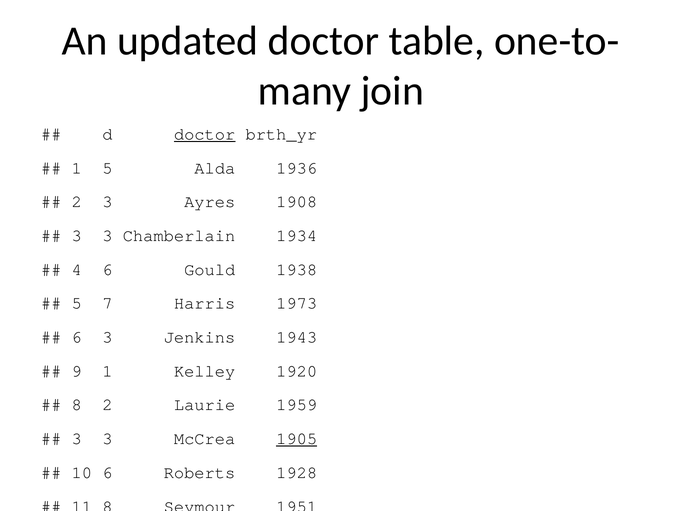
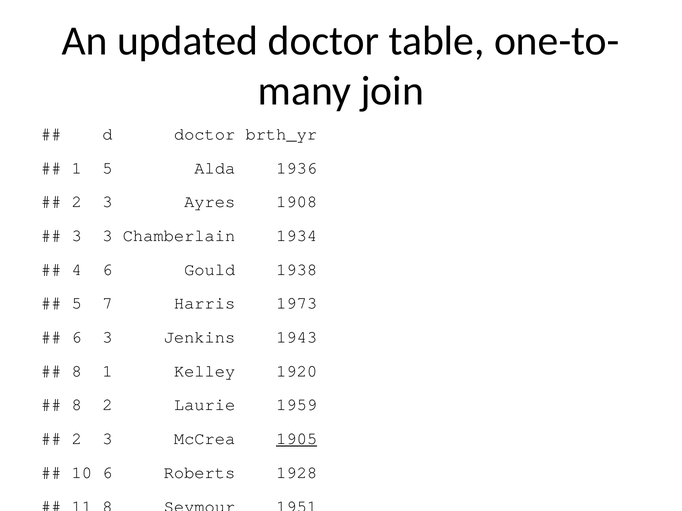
doctor underline: present -> none (205, 134)
9: 9 -> 8 (77, 371)
3: 3 -> 2 (77, 439)
